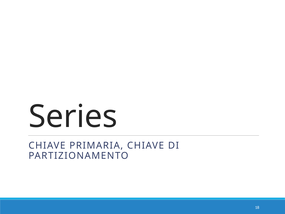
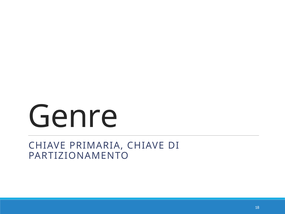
Series: Series -> Genre (73, 116)
